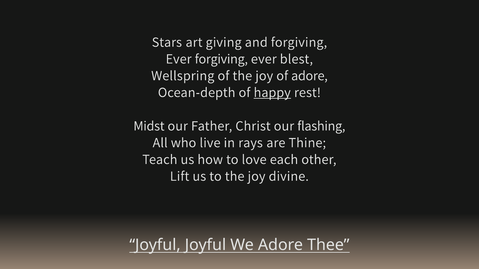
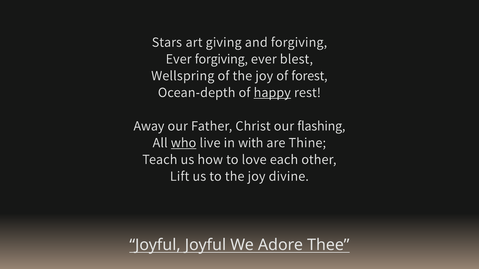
of adore: adore -> forest (309, 76)
Midst: Midst -> Away (149, 126)
who underline: none -> present (184, 143)
rays: rays -> with (251, 143)
